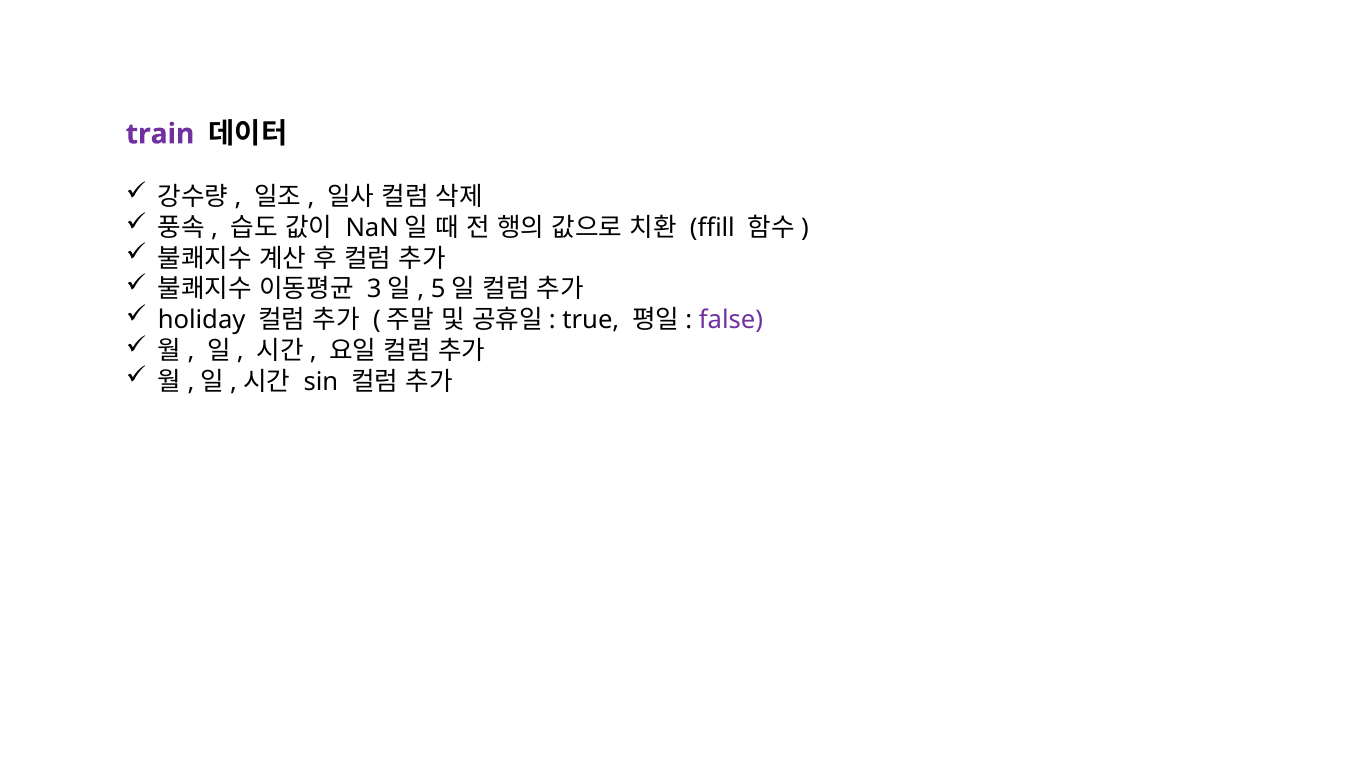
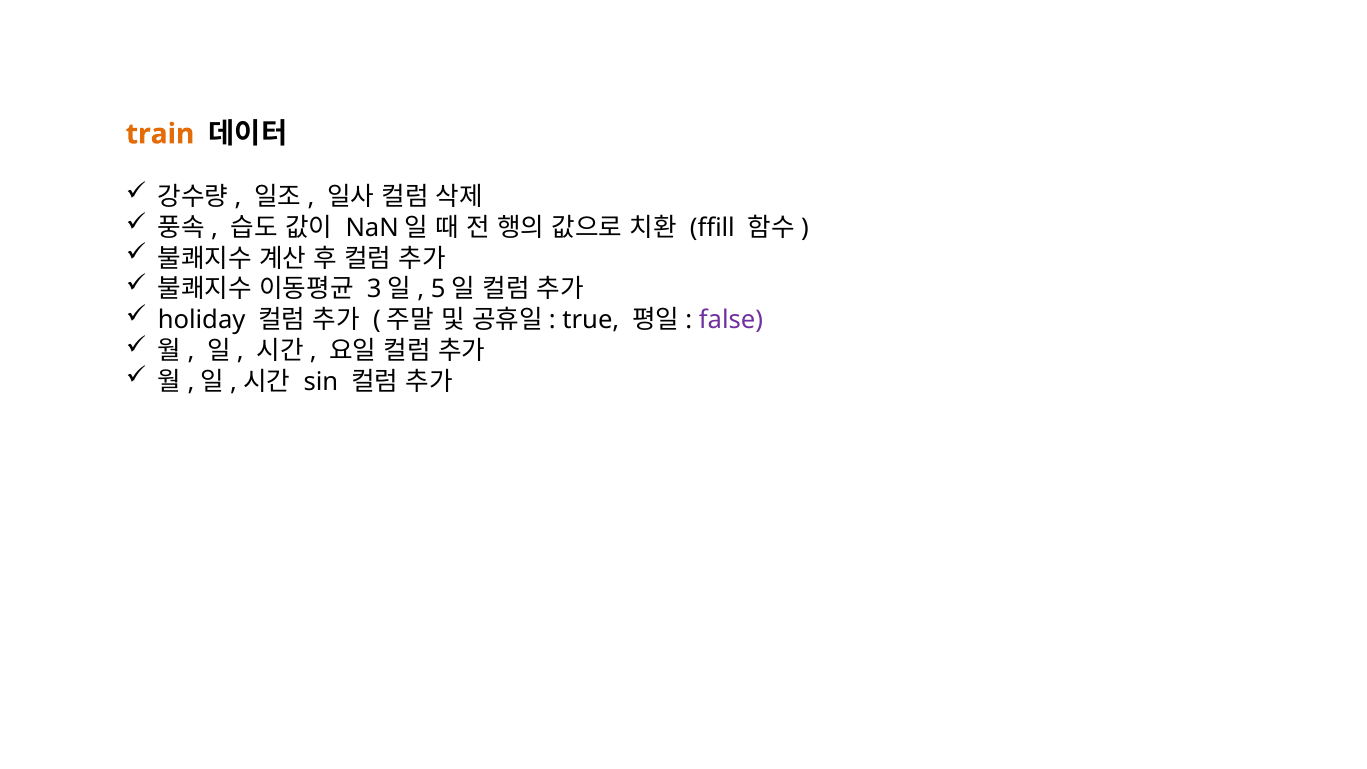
train colour: purple -> orange (160, 134)
